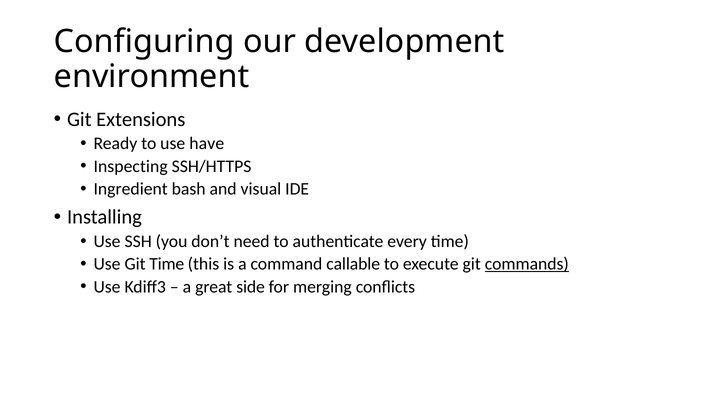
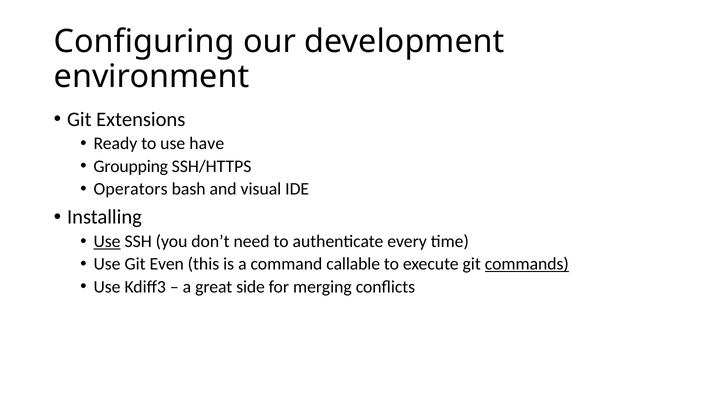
Inspecting: Inspecting -> Groupping (131, 166)
Ingredient: Ingredient -> Operators (131, 189)
Use underline: none -> present (107, 241)
Git Time: Time -> Even (167, 264)
